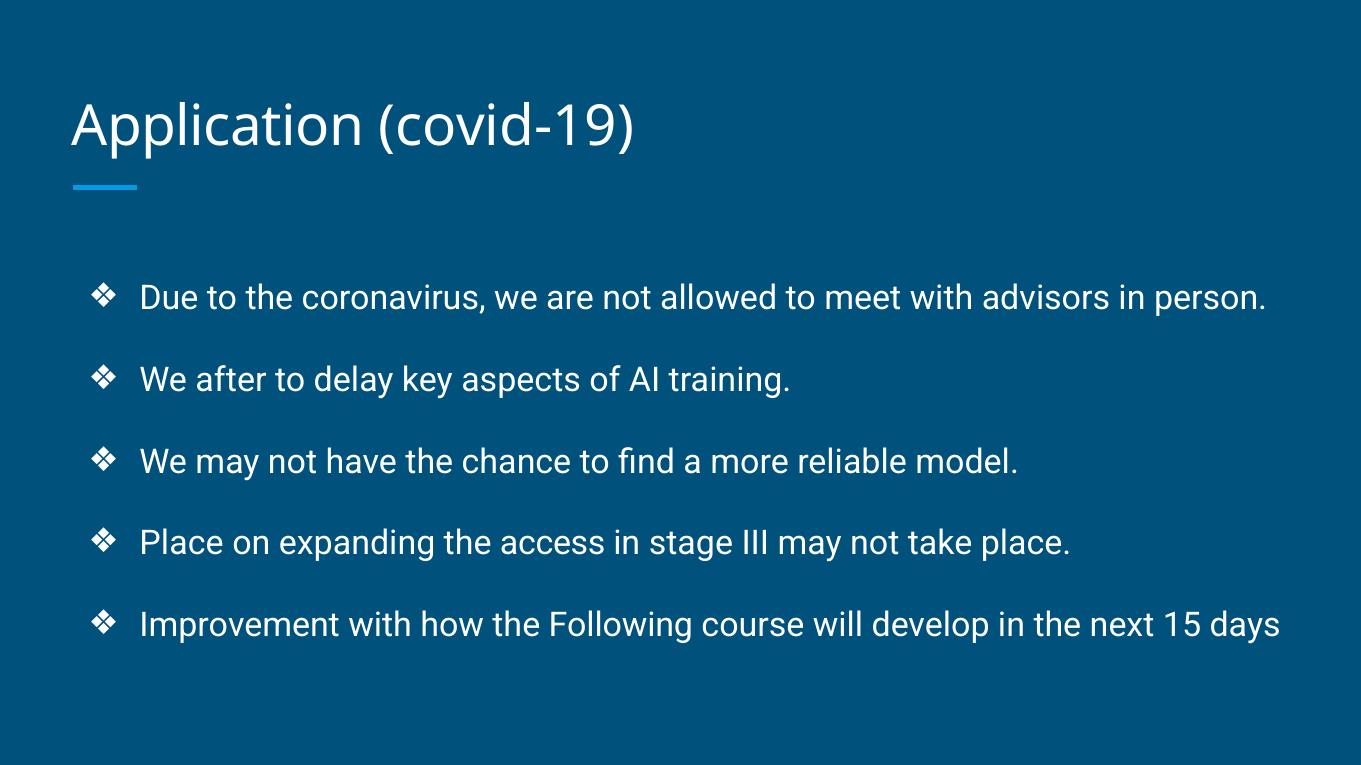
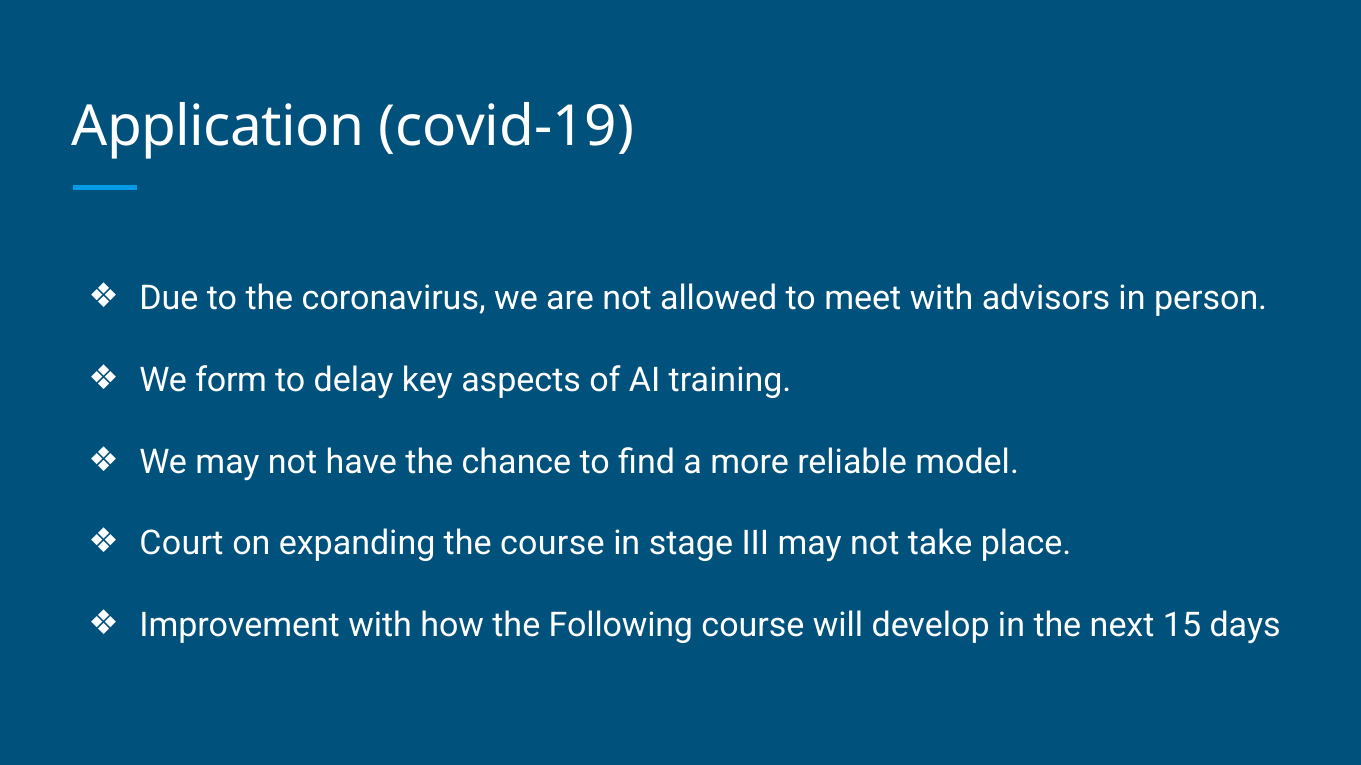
after: after -> form (231, 381)
Place: Place -> Court (181, 544)
the access: access -> course (552, 544)
